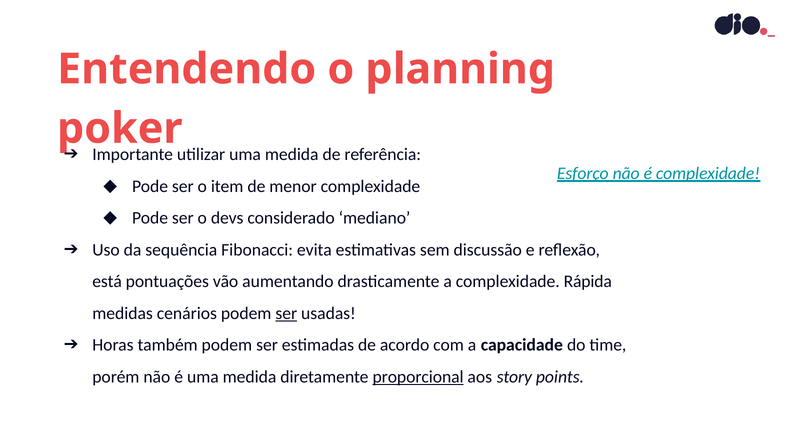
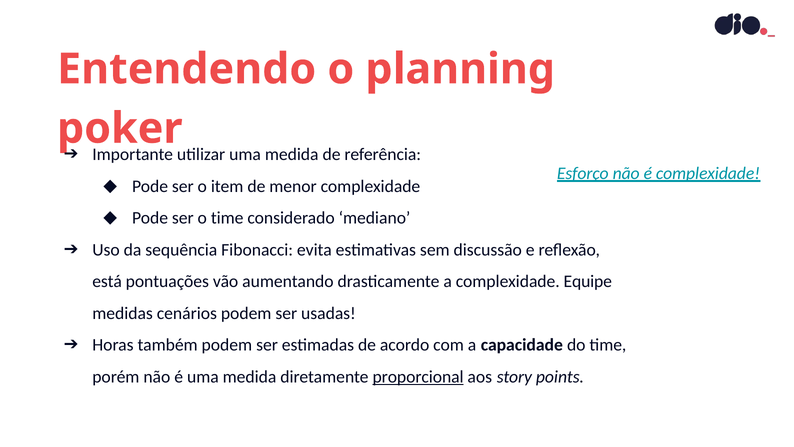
o devs: devs -> time (227, 218)
Rápida: Rápida -> Equipe (588, 281)
ser underline: present -> none (286, 313)
